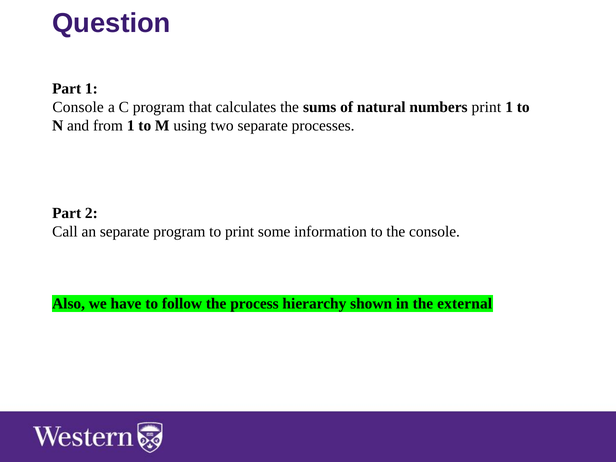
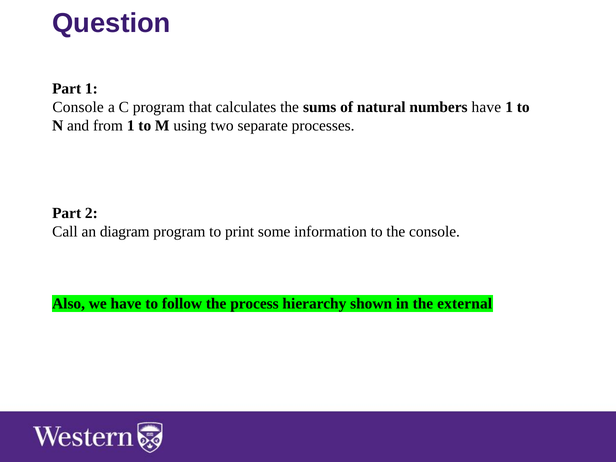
numbers print: print -> have (486, 107)
an separate: separate -> diagram (125, 232)
